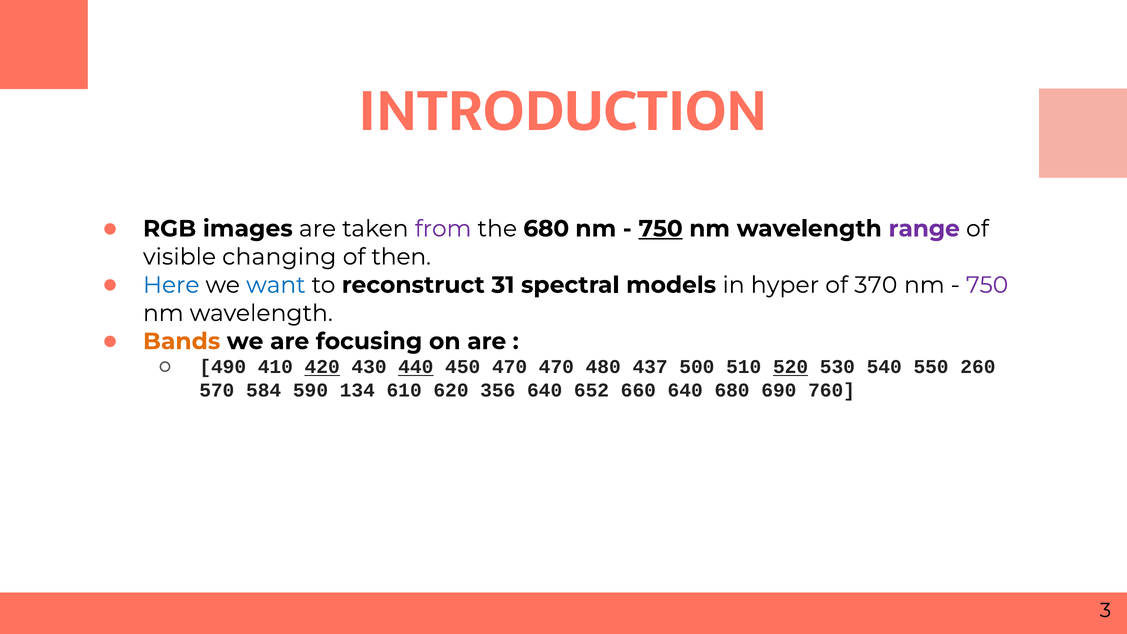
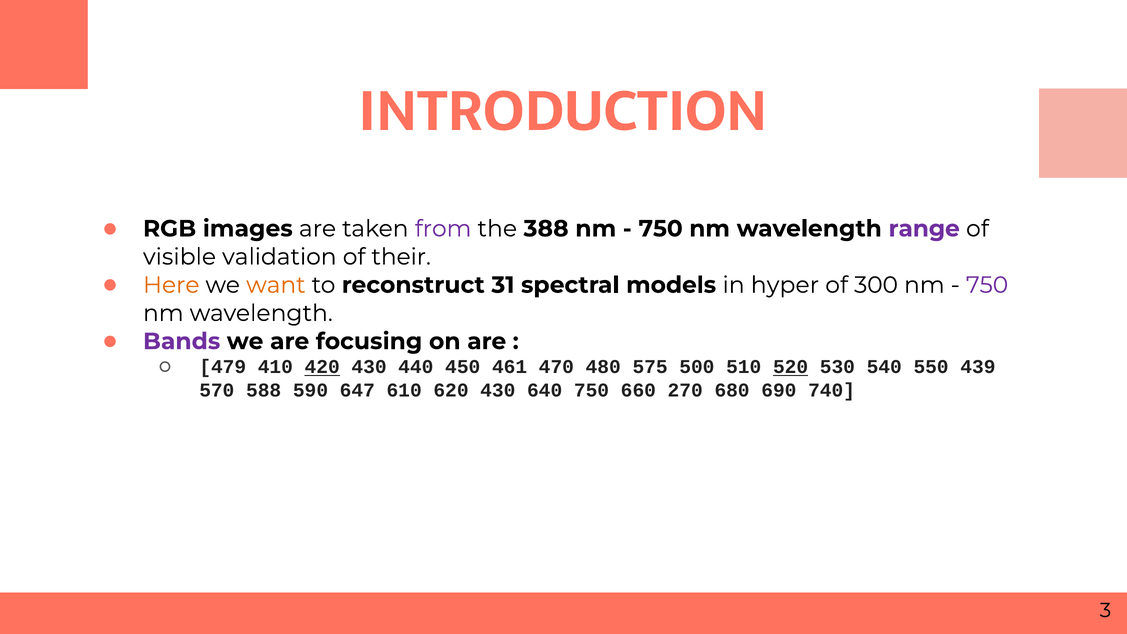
the 680: 680 -> 388 (546, 229)
750 underline: present -> none (661, 229)
changing: changing -> validation (279, 257)
then: then -> their (401, 257)
Here colour: blue -> orange (171, 285)
want colour: blue -> orange (276, 285)
370: 370 -> 300 (876, 285)
Bands colour: orange -> purple (182, 341)
490: 490 -> 479 (223, 367)
440 underline: present -> none (416, 367)
450 470: 470 -> 461 (510, 367)
437: 437 -> 575 (650, 367)
260: 260 -> 439 (978, 367)
584: 584 -> 588 (264, 390)
134: 134 -> 647 (357, 390)
620 356: 356 -> 430 (498, 390)
640 652: 652 -> 750 (592, 390)
660 640: 640 -> 270 (685, 390)
760: 760 -> 740 (832, 390)
